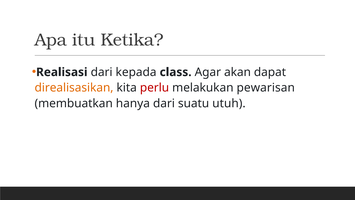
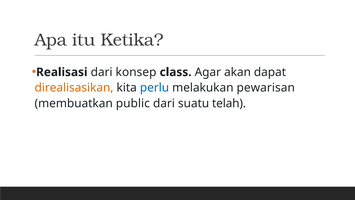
kepada: kepada -> konsep (136, 72)
perlu colour: red -> blue (155, 88)
hanya: hanya -> public (133, 103)
utuh: utuh -> telah (229, 103)
